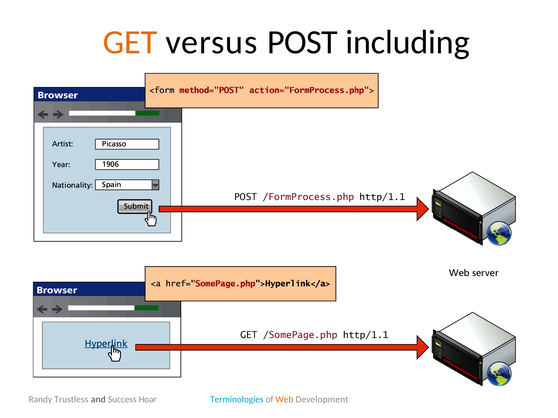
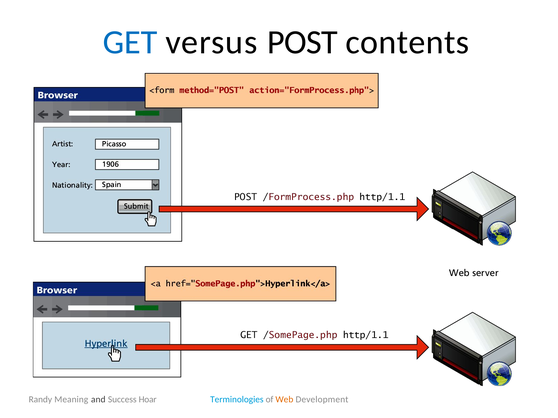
GET colour: orange -> blue (130, 42)
including: including -> contents (407, 42)
Trustless: Trustless -> Meaning (71, 400)
